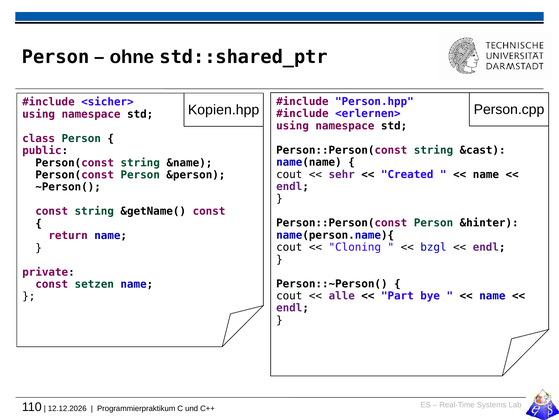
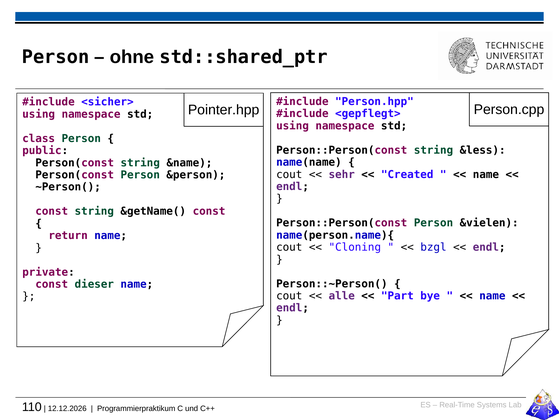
Kopien.hpp: Kopien.hpp -> Pointer.hpp (224, 110)
<erlernen>: <erlernen> -> <gepflegt> (368, 113)
&cast: &cast -> &less (483, 150)
&hinter: &hinter -> &vielen (489, 223)
setzen: setzen -> dieser (94, 284)
